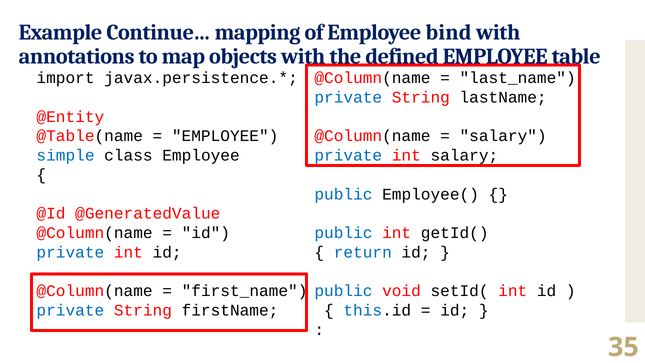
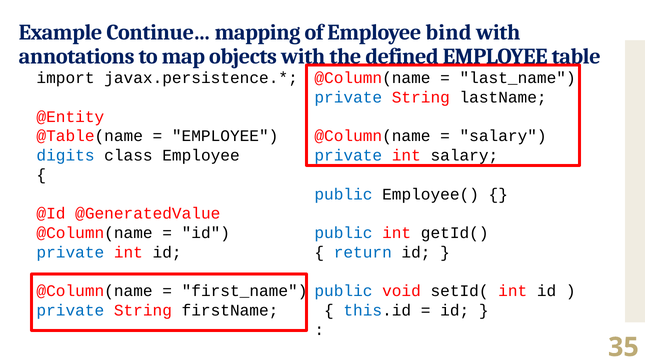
simple: simple -> digits (66, 155)
